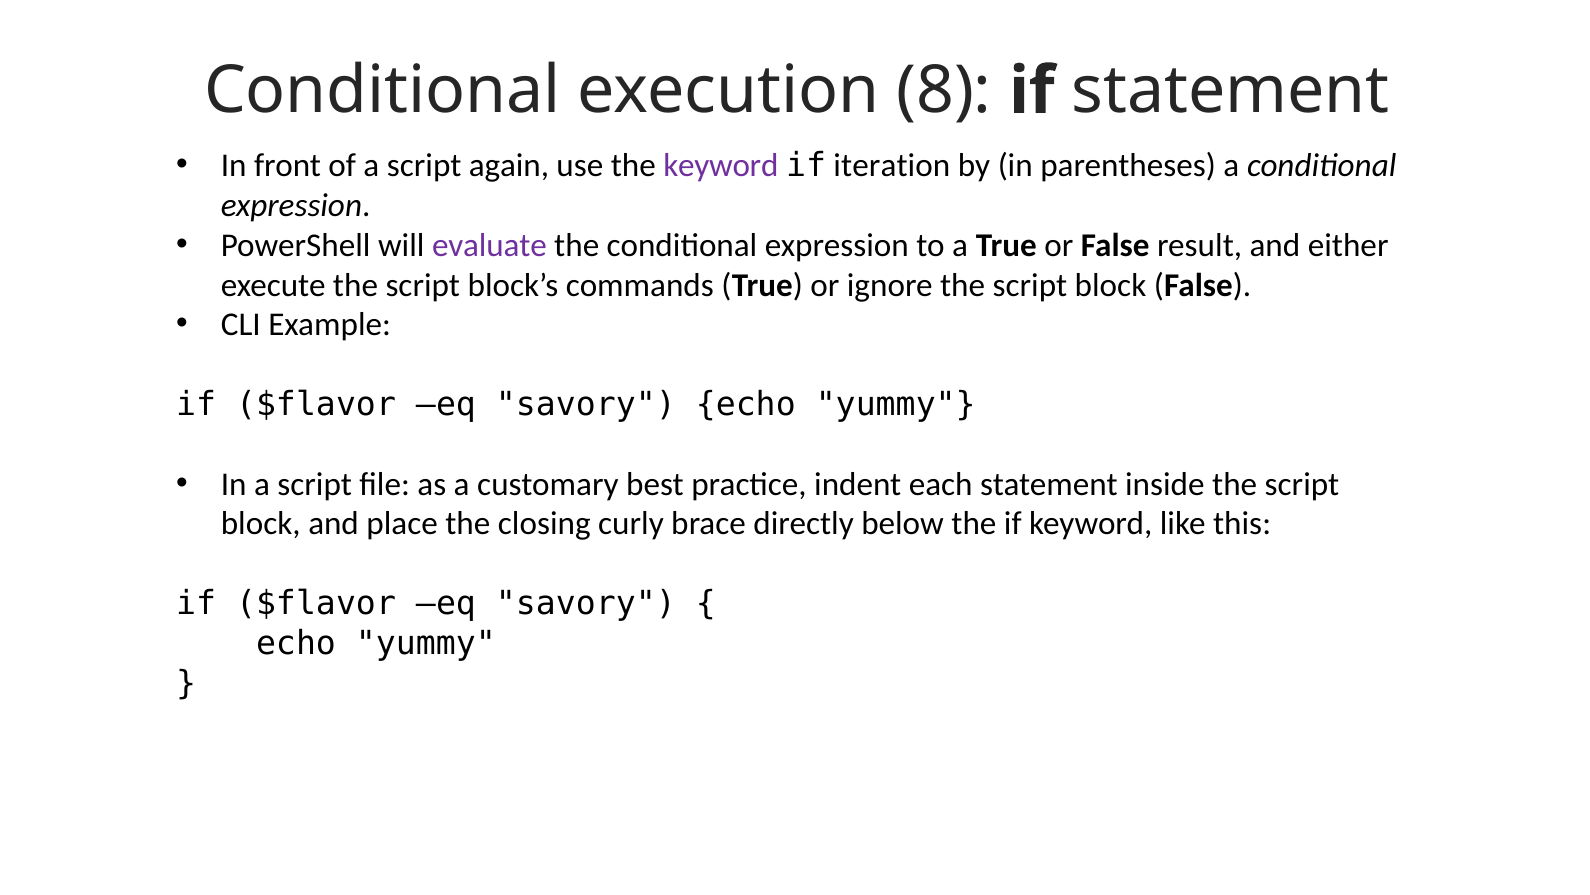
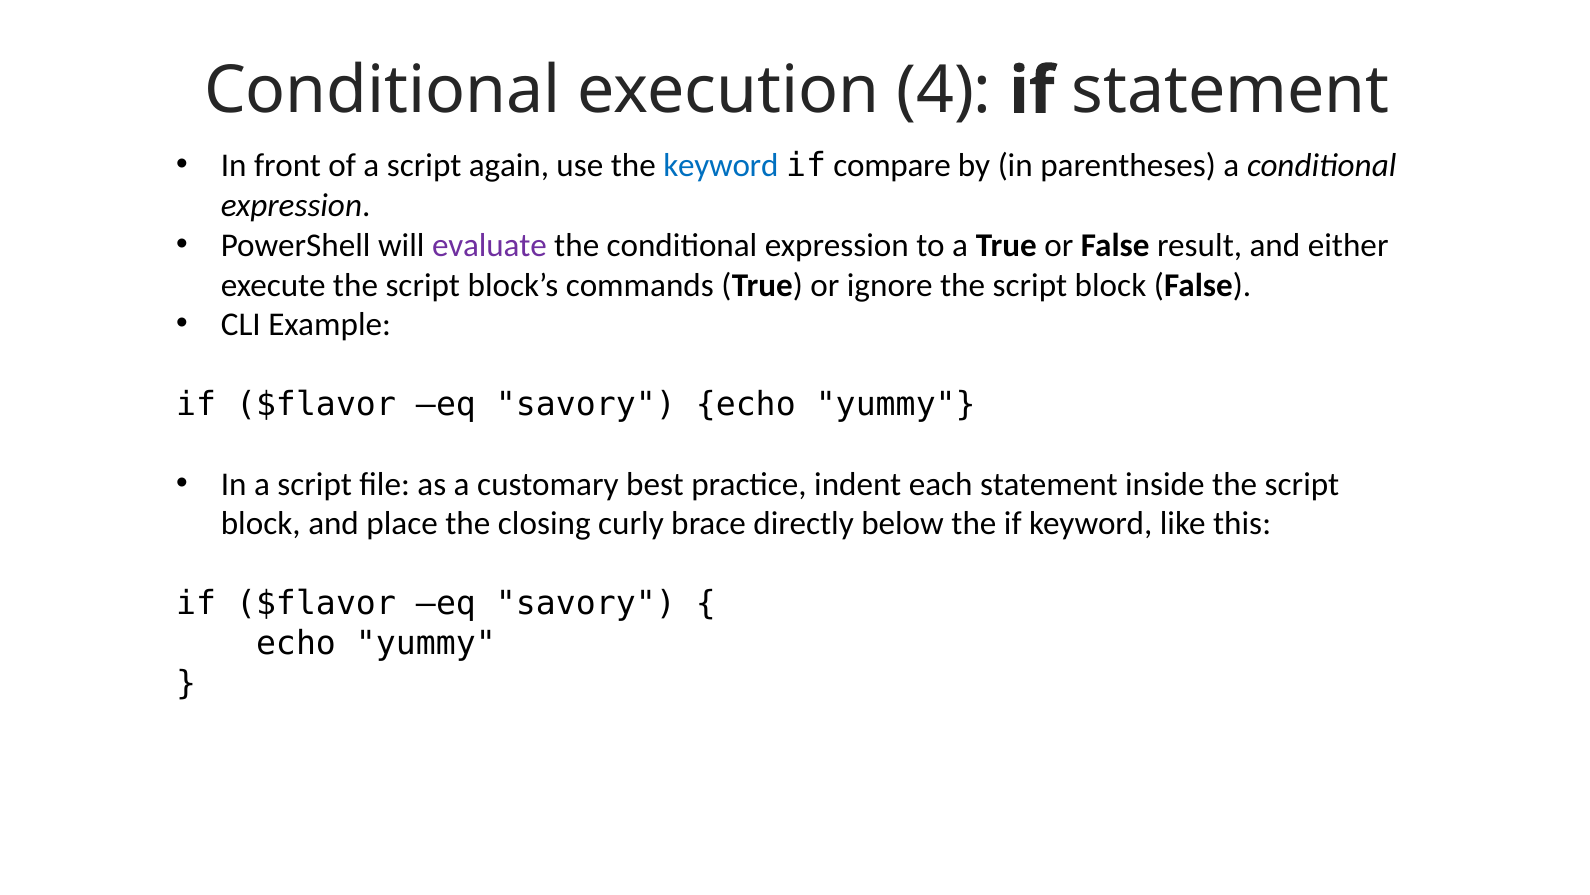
8: 8 -> 4 (944, 91)
keyword colour: purple -> blue (721, 166)
iteration: iteration -> compare (892, 166)
